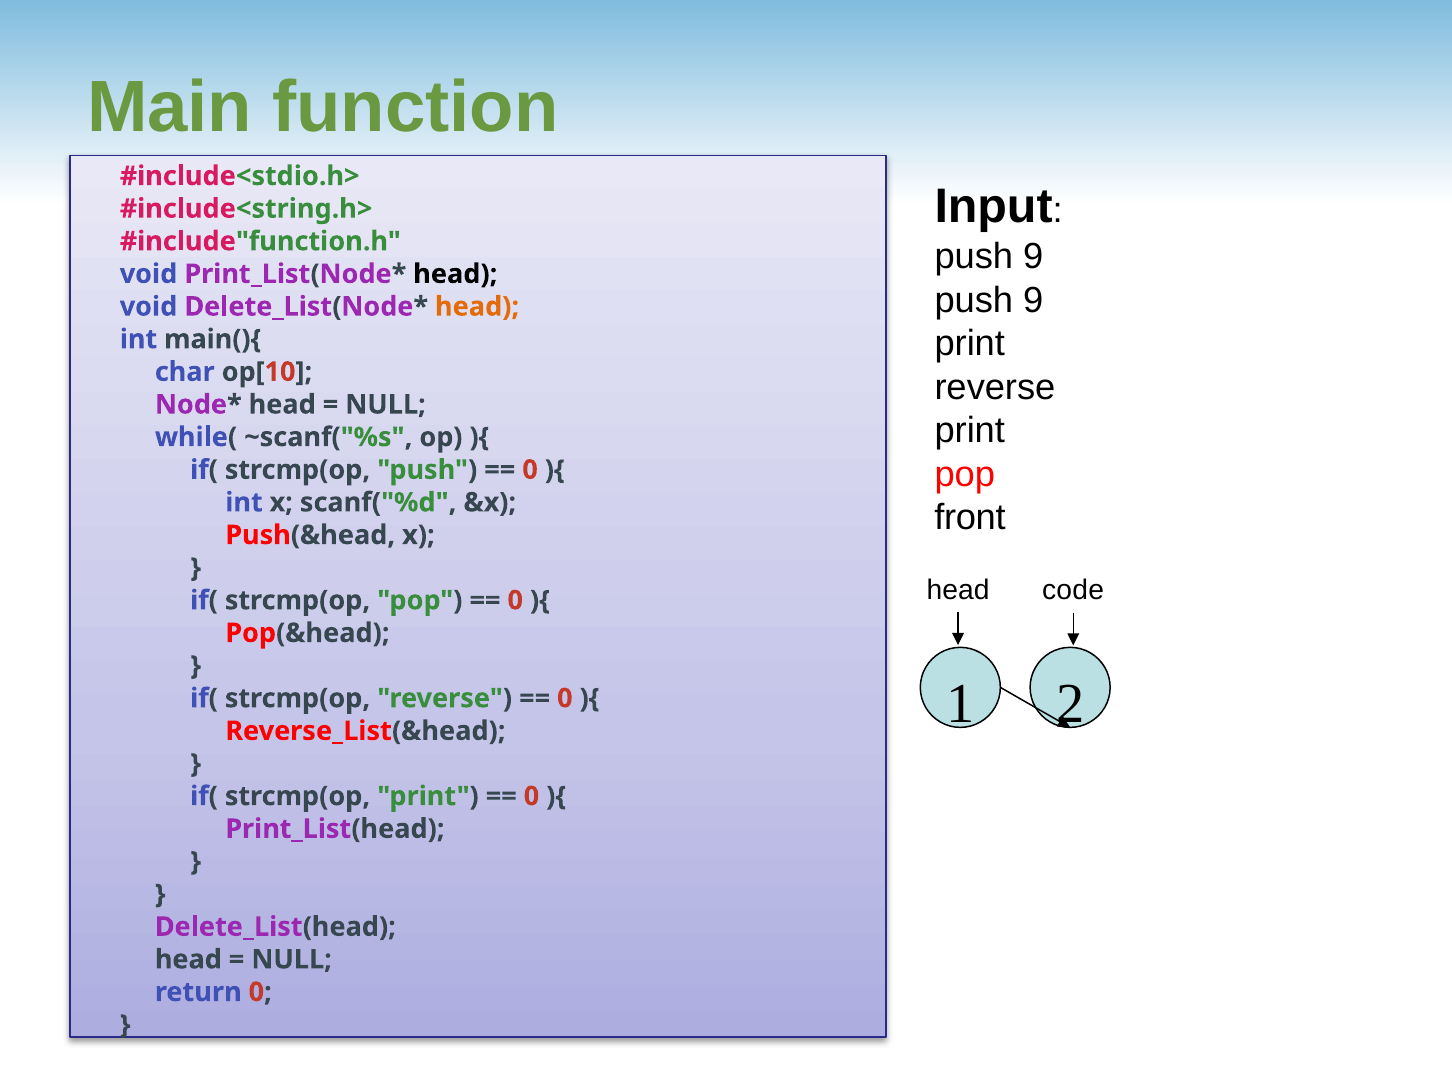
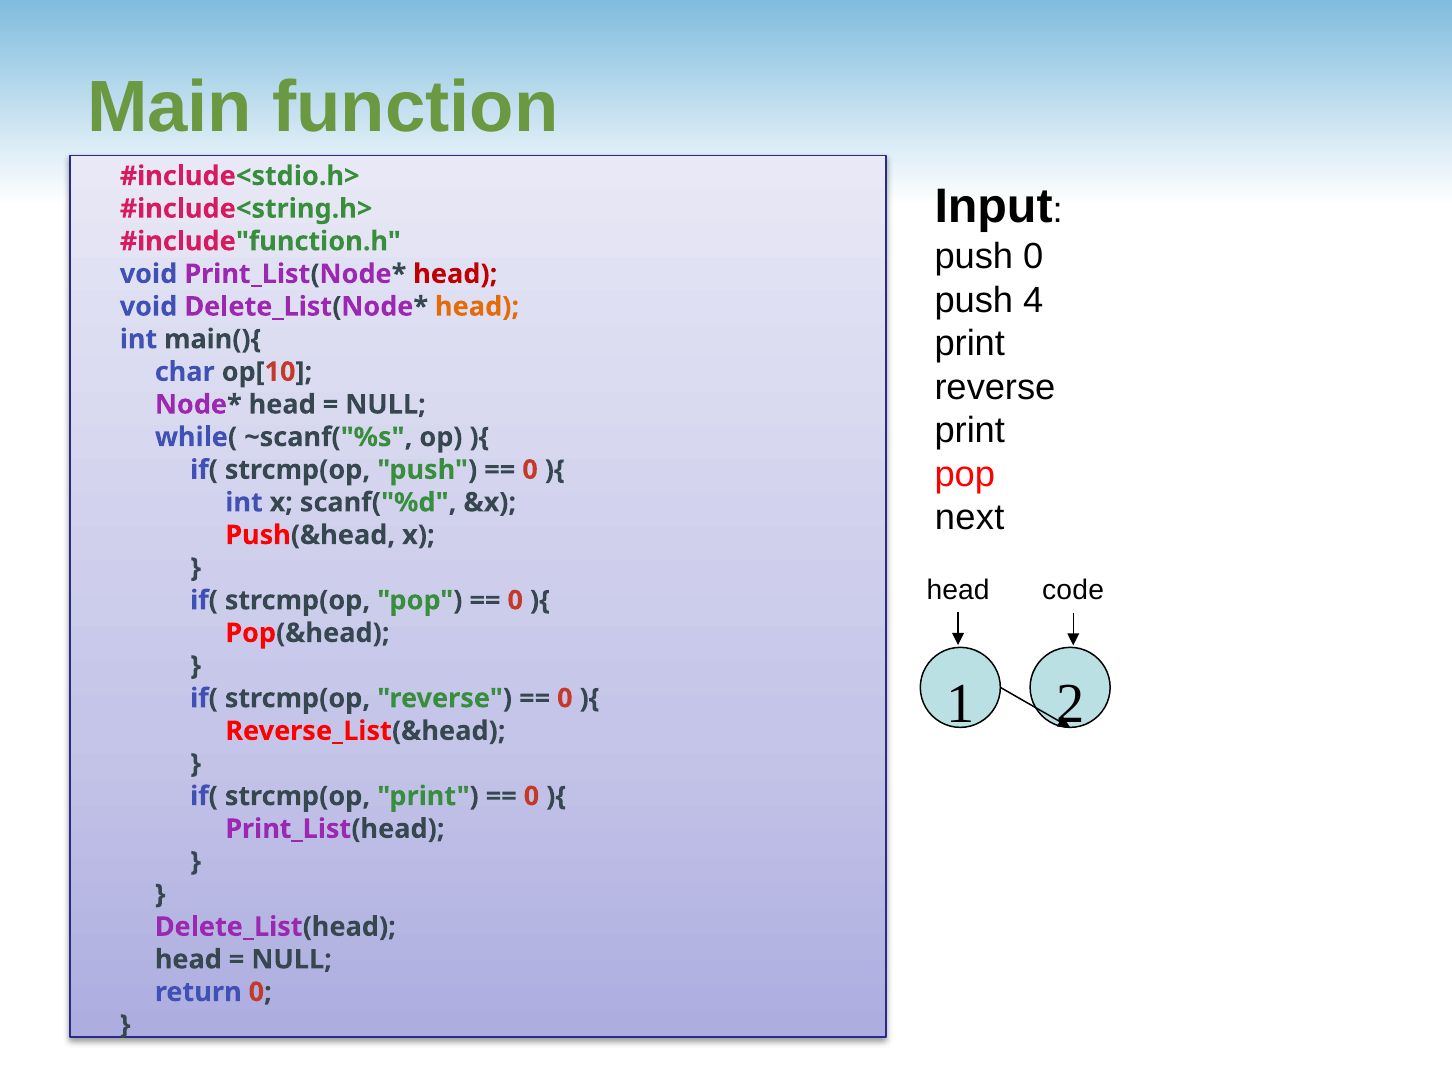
9: 9 -> 0 (1033, 257)
head colour: black -> red (455, 274)
9: 9 -> 4 (1033, 300)
front: front -> next (970, 518)
